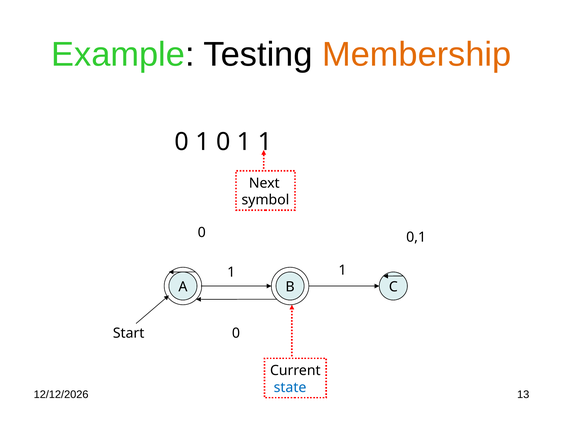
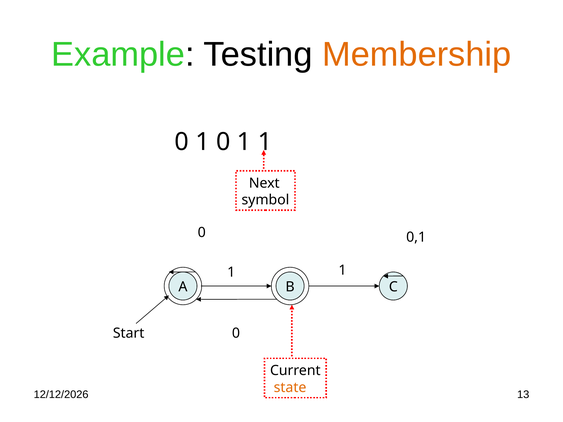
state colour: blue -> orange (290, 388)
